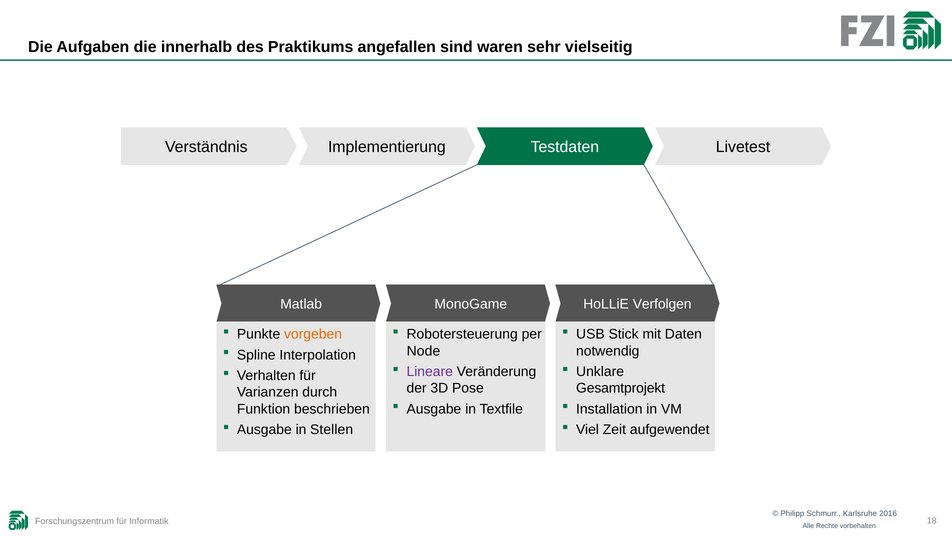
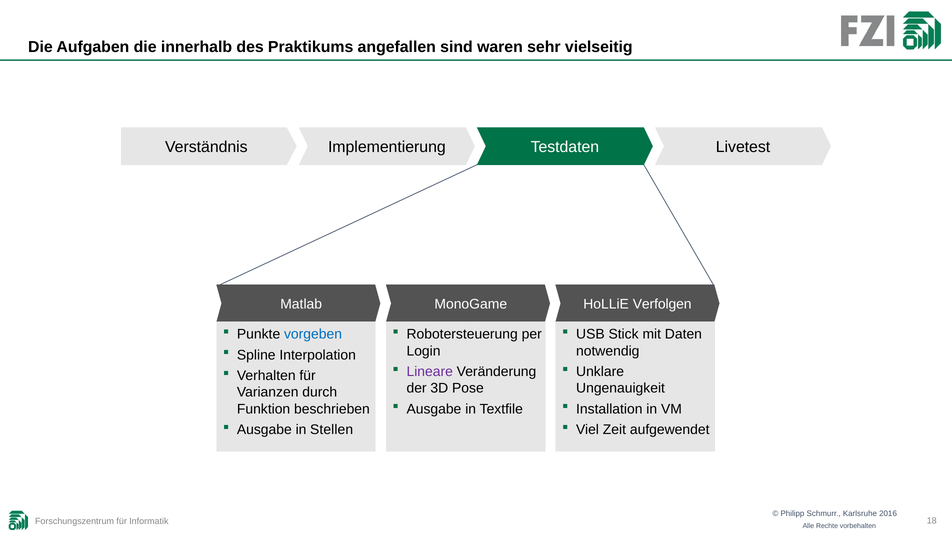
vorgeben colour: orange -> blue (313, 334)
Node: Node -> Login (424, 351)
Gesamtprojekt: Gesamtprojekt -> Ungenauigkeit (621, 388)
